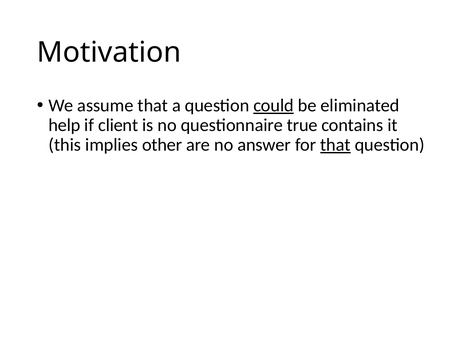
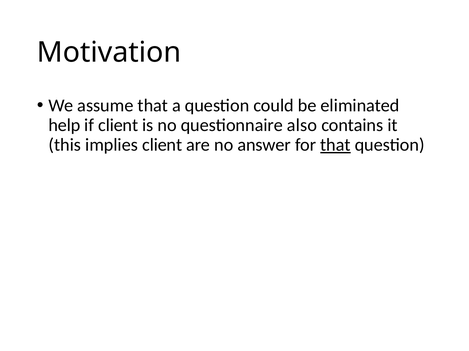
could underline: present -> none (274, 106)
true: true -> also (302, 125)
implies other: other -> client (162, 145)
